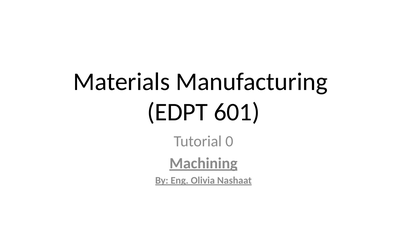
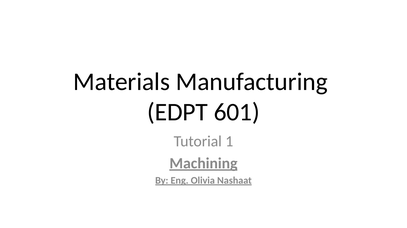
0: 0 -> 1 (229, 141)
